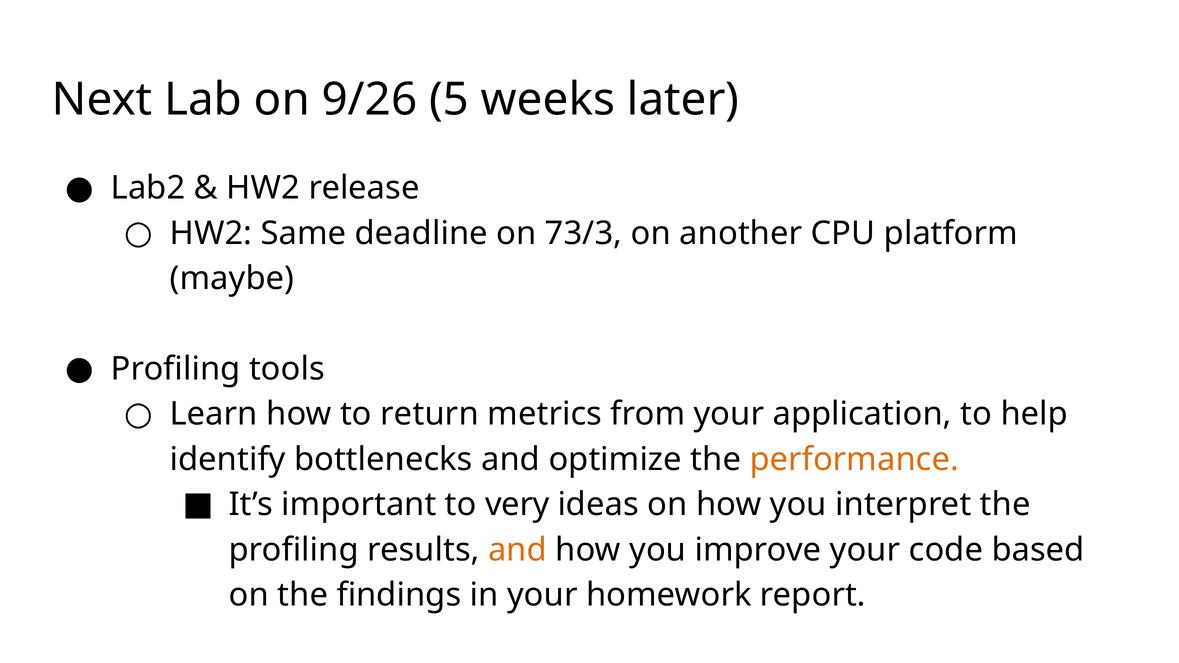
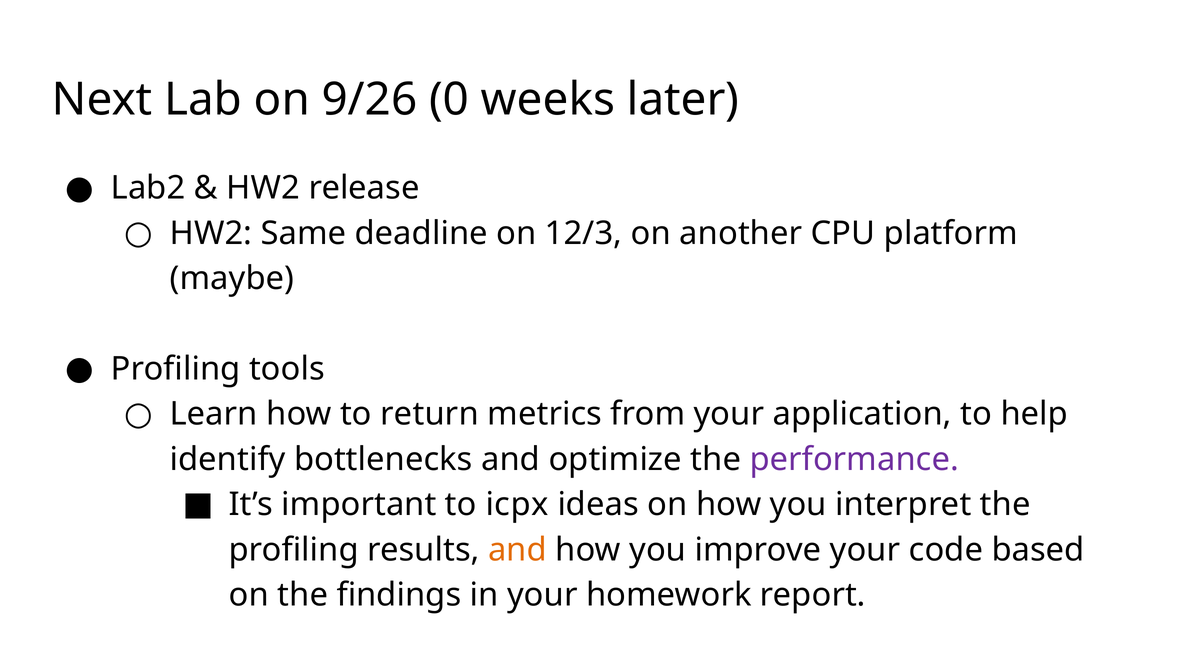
5: 5 -> 0 (449, 100)
73/3: 73/3 -> 12/3 (584, 233)
performance colour: orange -> purple (854, 459)
very: very -> icpx (517, 505)
